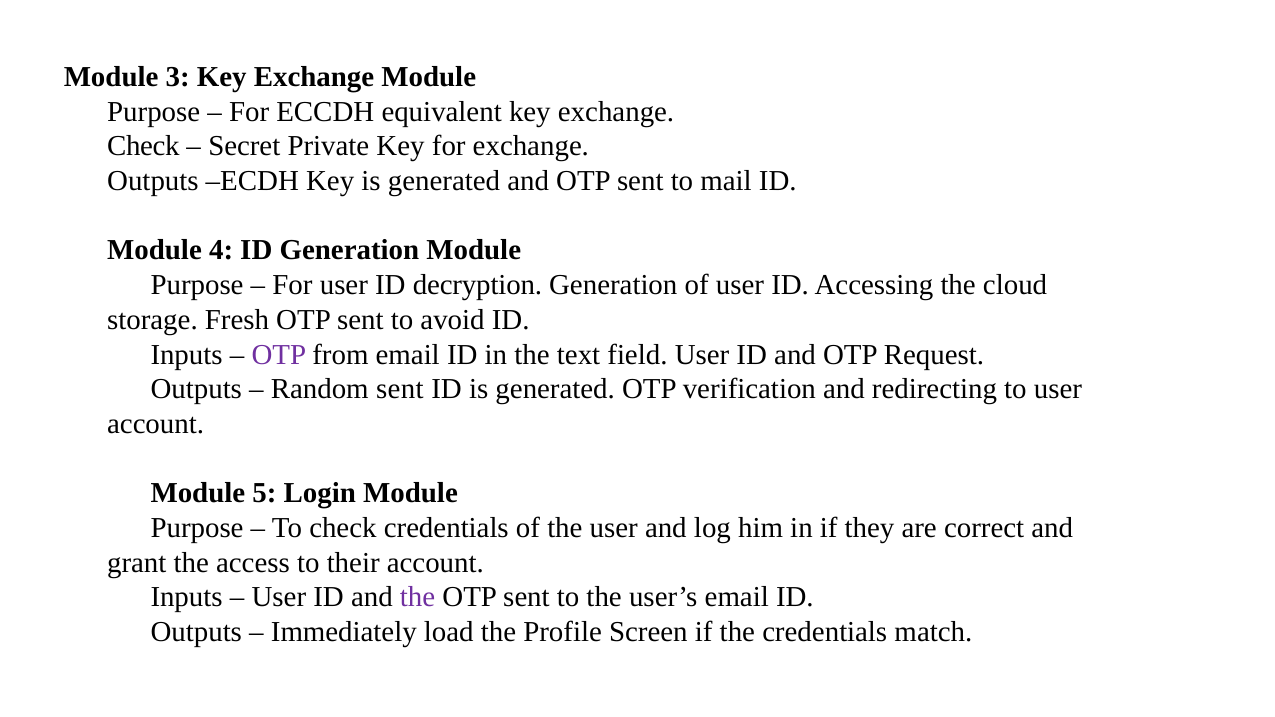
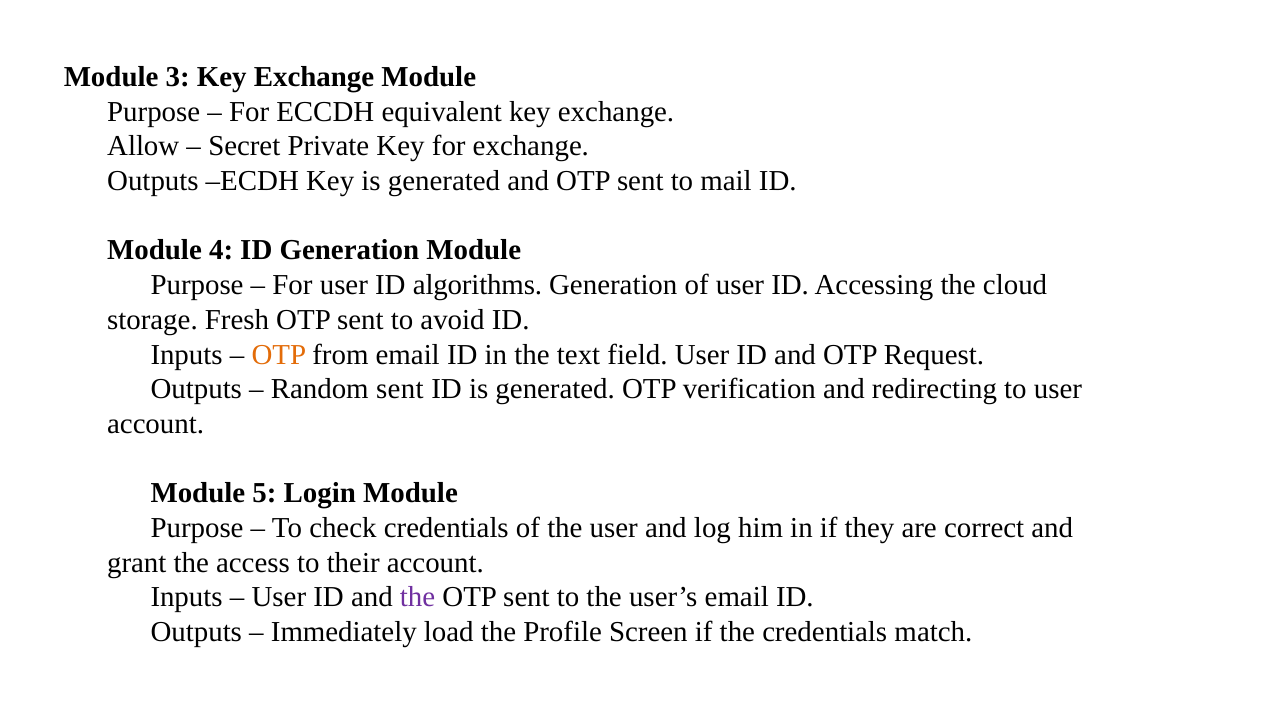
Check: Check -> Allow (143, 146)
decryption: decryption -> algorithms (477, 285)
OTP colour: purple -> orange (279, 355)
